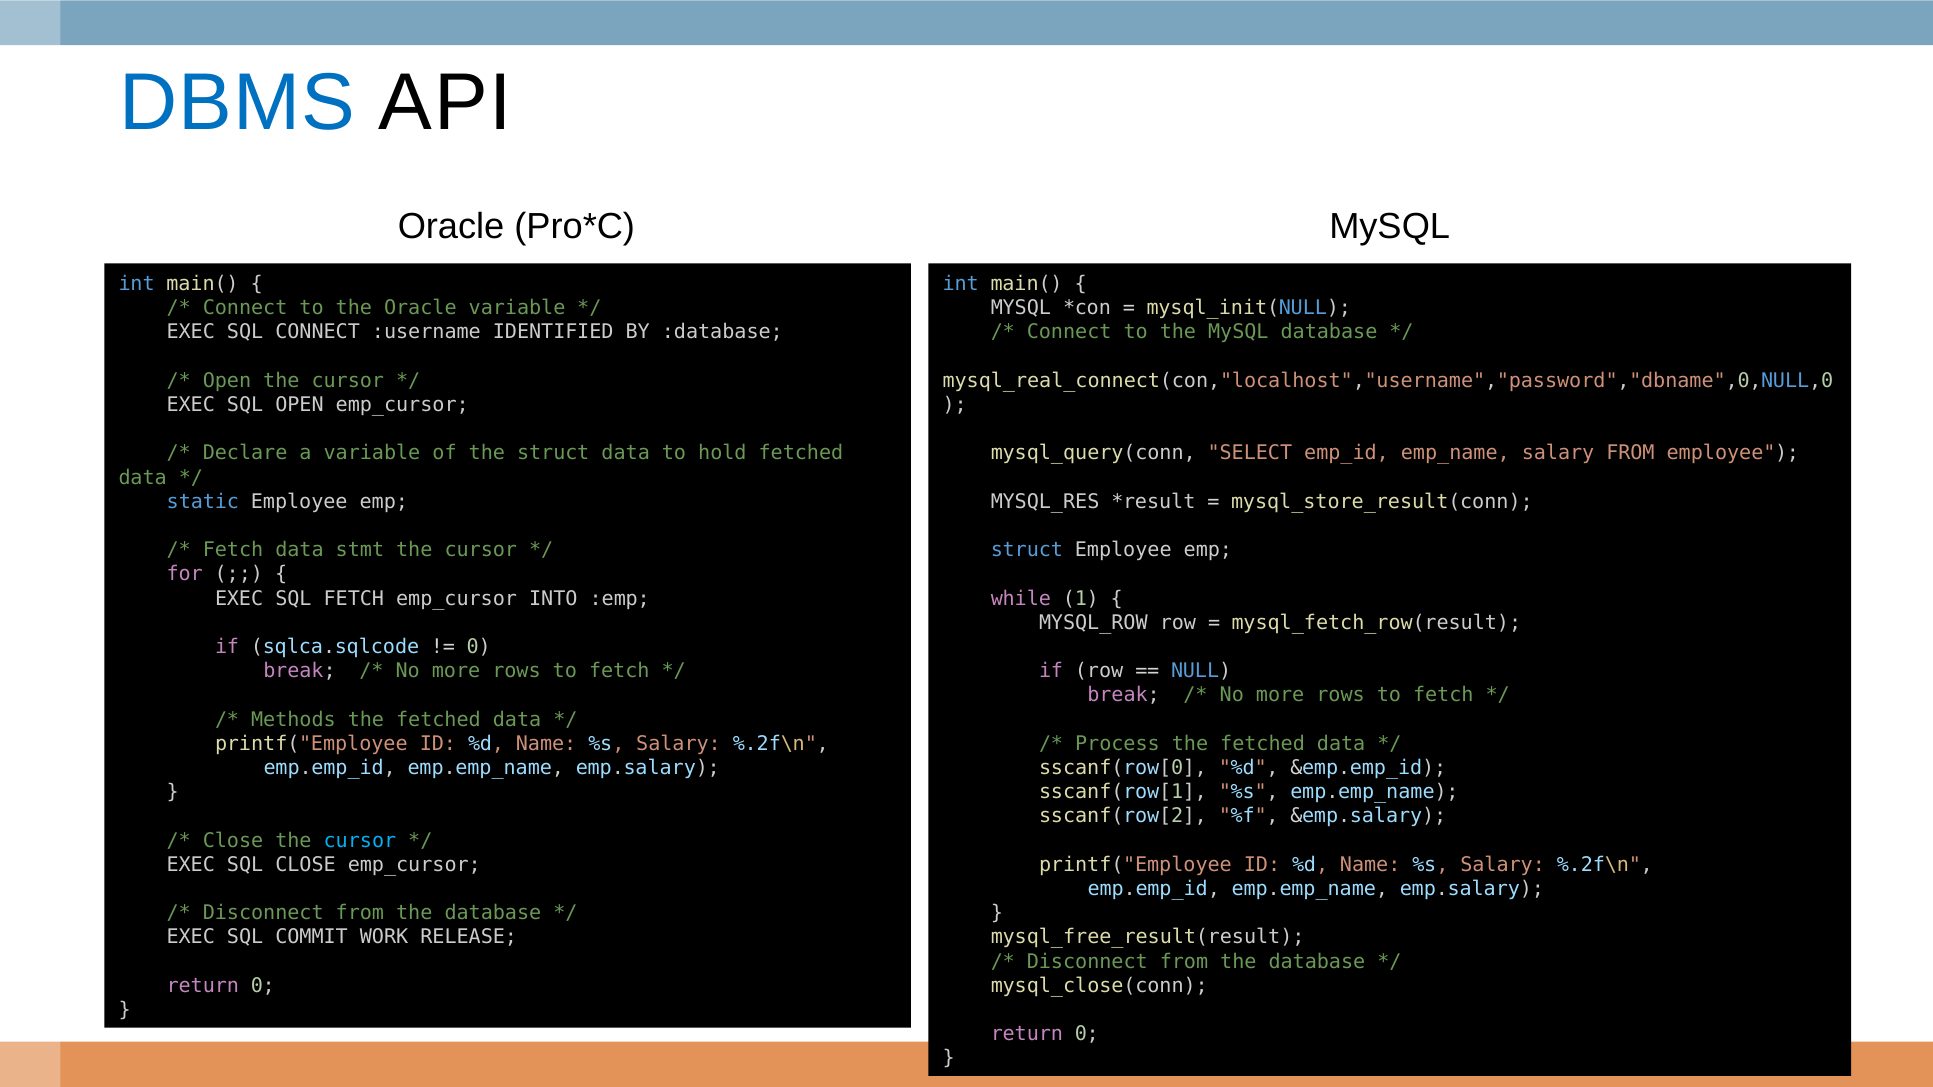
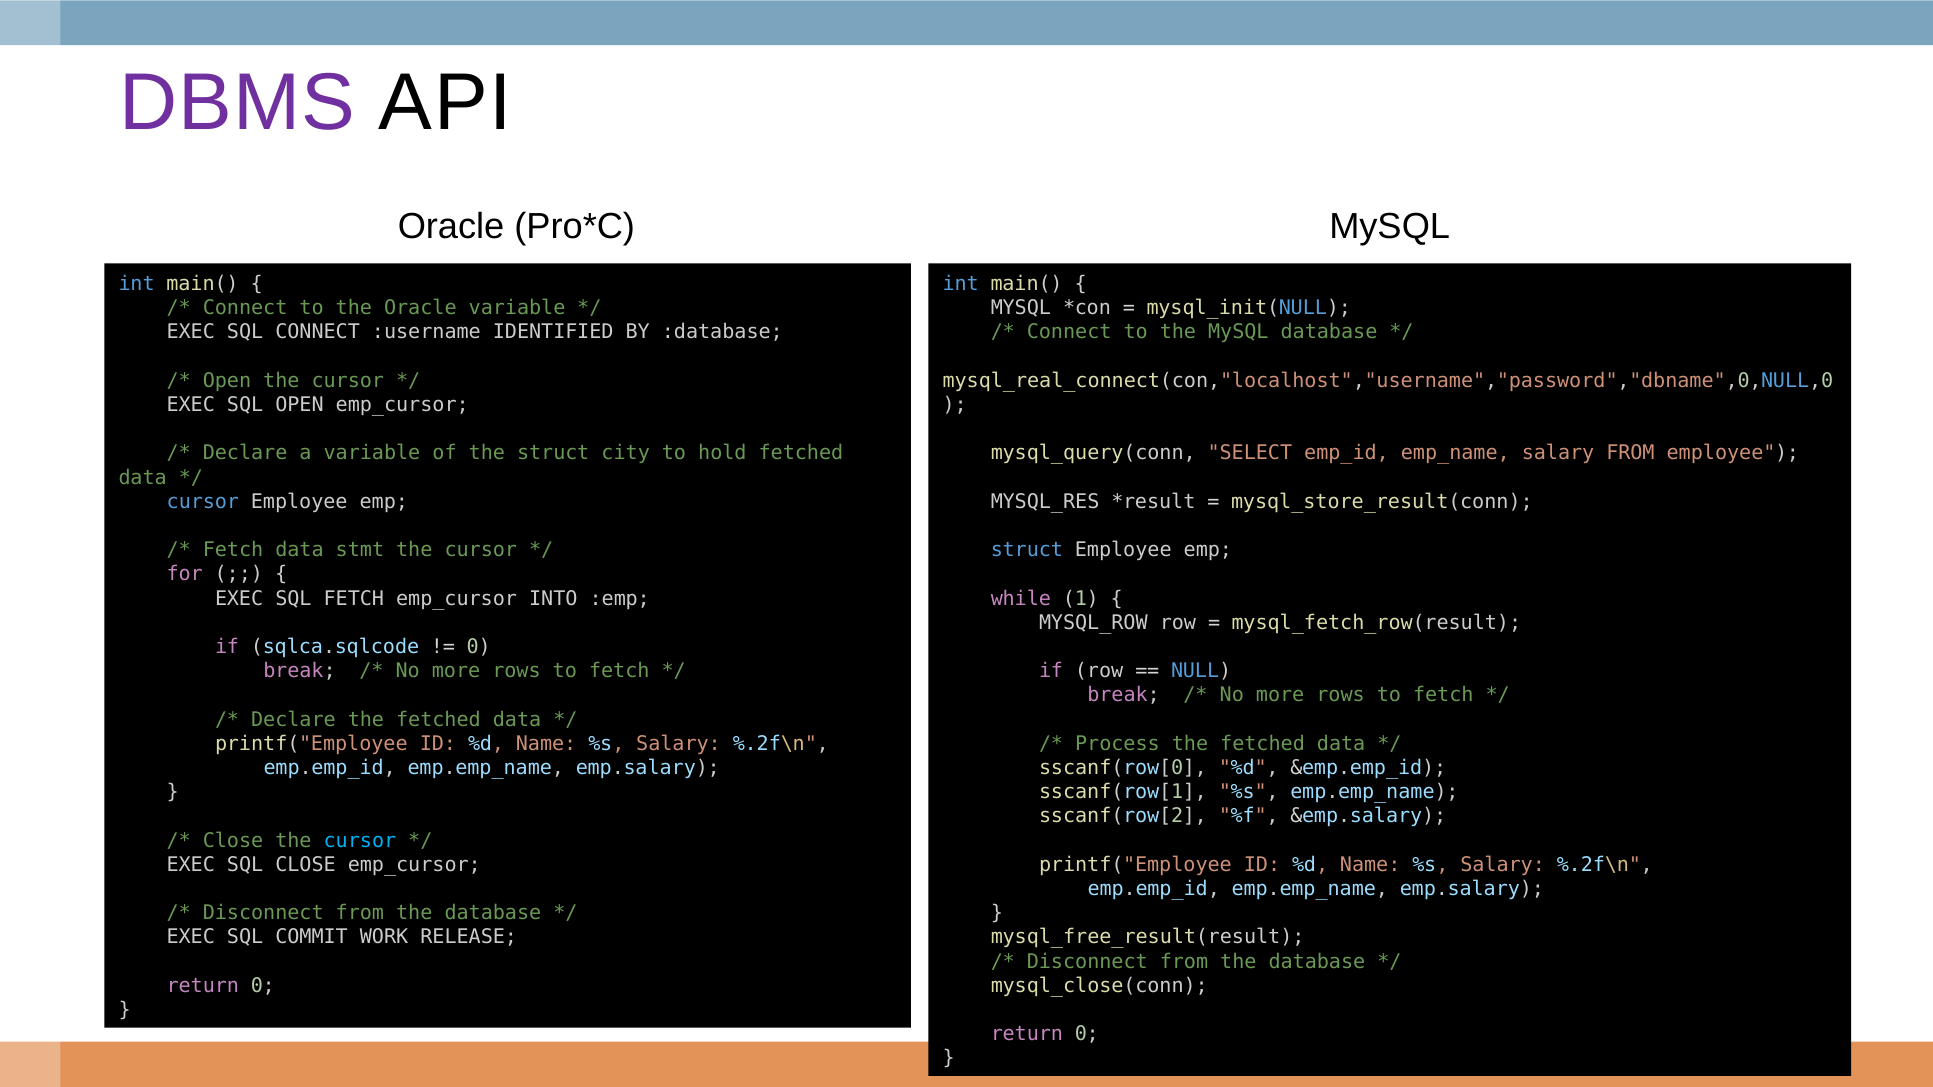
DBMS colour: blue -> purple (237, 103)
struct data: data -> city (626, 453)
static: static -> cursor (203, 502)
Methods: Methods -> Declare (293, 720)
